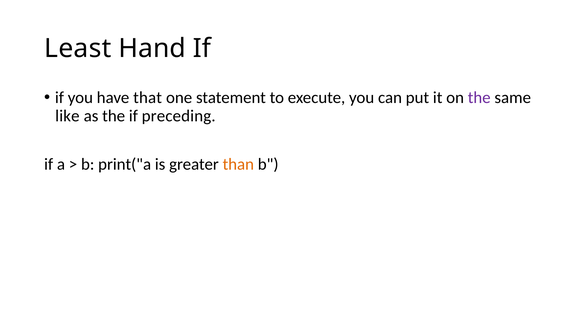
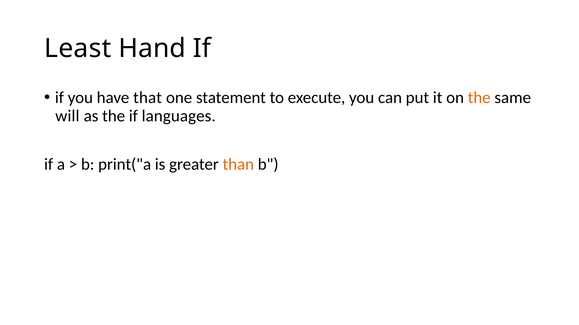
the colour: purple -> orange (479, 98)
like: like -> will (67, 116)
preceding: preceding -> languages (179, 116)
